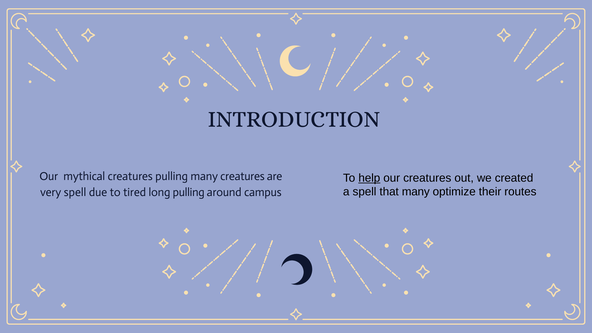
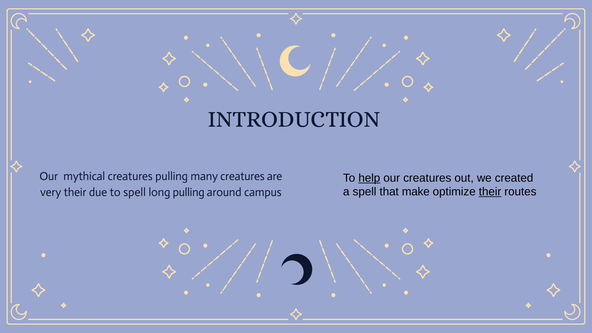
that many: many -> make (416, 192)
their underline: none -> present (490, 192)
very spell: spell -> their (75, 192)
to tired: tired -> spell (135, 192)
